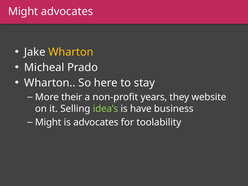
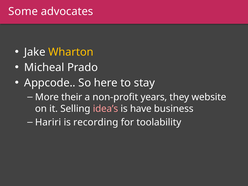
Might: Might -> Some (23, 11)
Wharton: Wharton -> Appcode (50, 83)
idea’s colour: light green -> pink (105, 109)
Might: Might -> Hariri (48, 122)
is advocates: advocates -> recording (96, 122)
